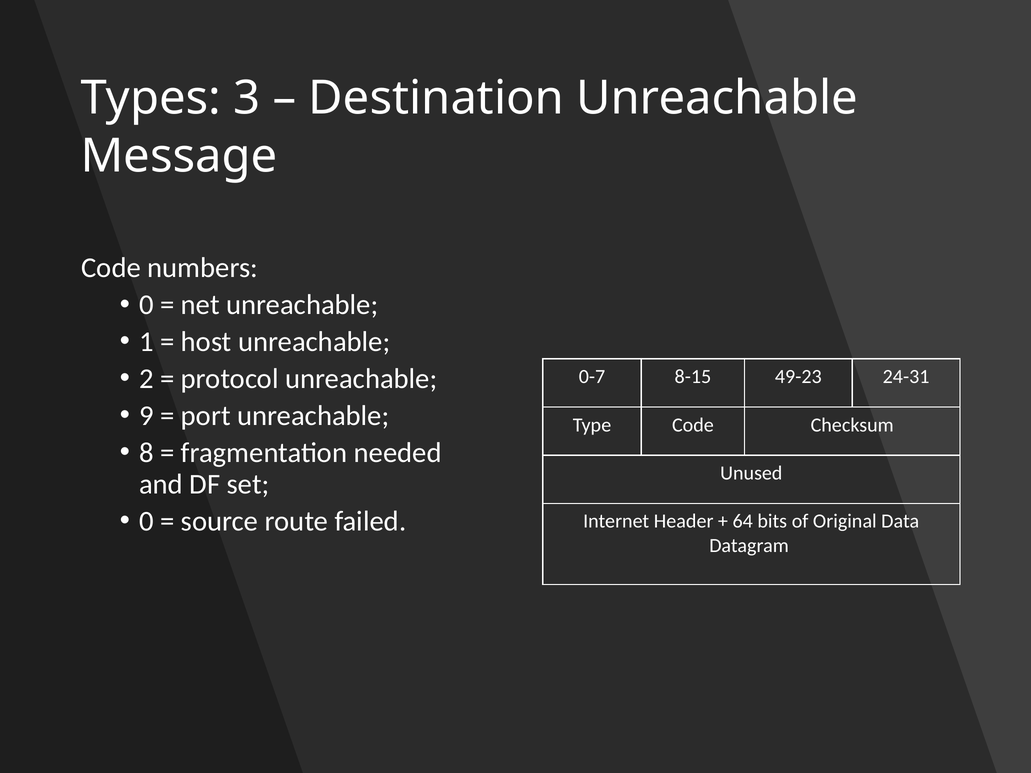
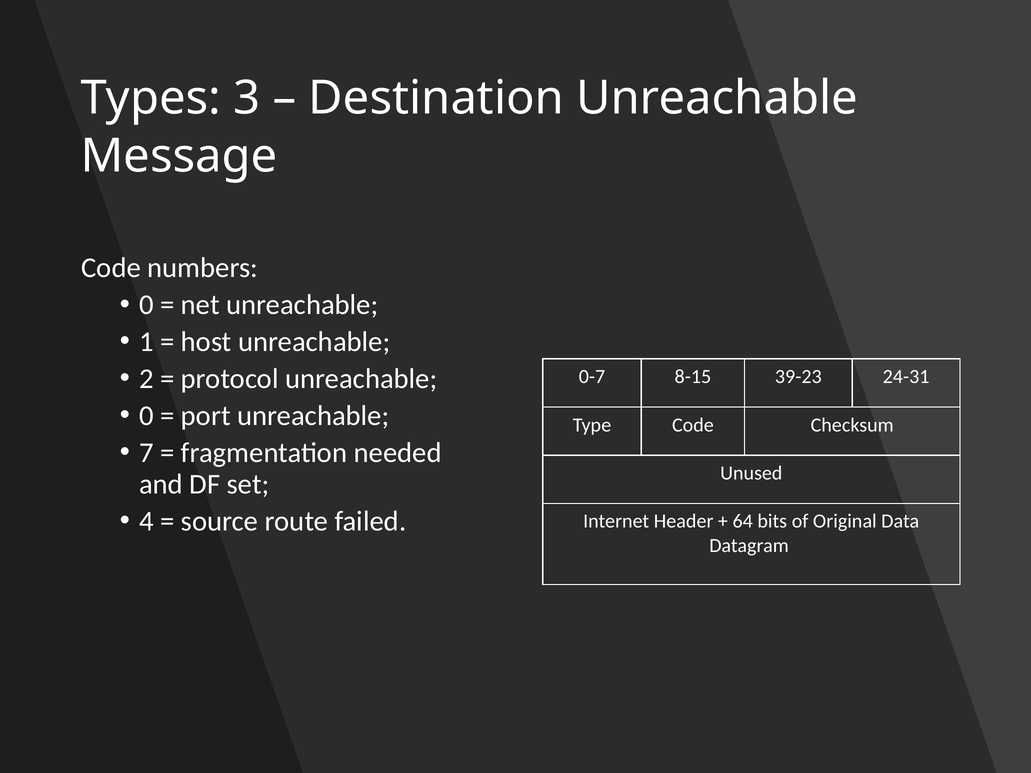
49-23: 49-23 -> 39-23 (798, 377)
9: 9 -> 0 (146, 416)
8: 8 -> 7 (146, 453)
0: 0 -> 4 (146, 521)
